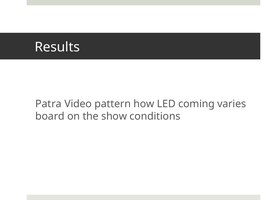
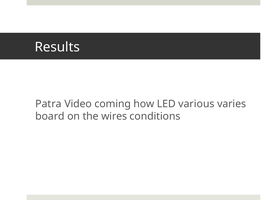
pattern: pattern -> coming (113, 104)
coming: coming -> various (196, 104)
show: show -> wires (114, 116)
